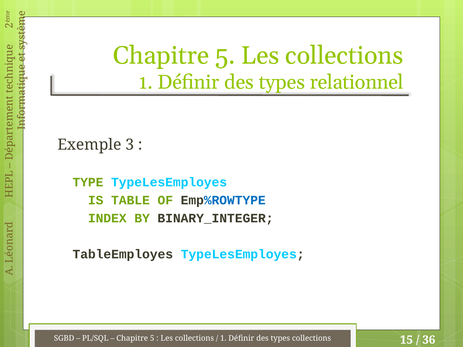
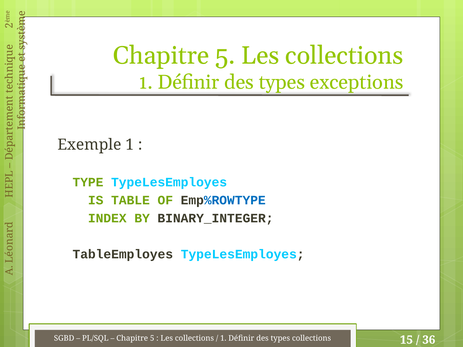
relationnel: relationnel -> exceptions (357, 82)
Exemple 3: 3 -> 1 (130, 145)
